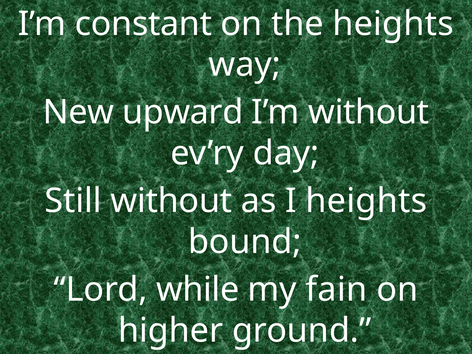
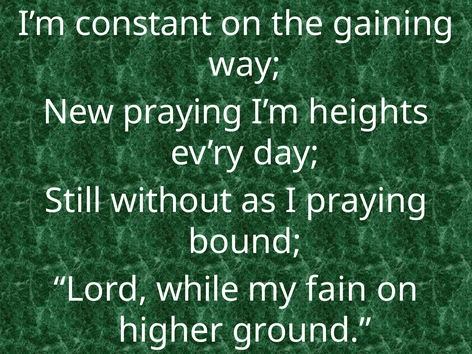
the heights: heights -> gaining (393, 24)
New upward: upward -> praying (183, 112)
I’m without: without -> heights (369, 112)
I heights: heights -> praying (366, 201)
